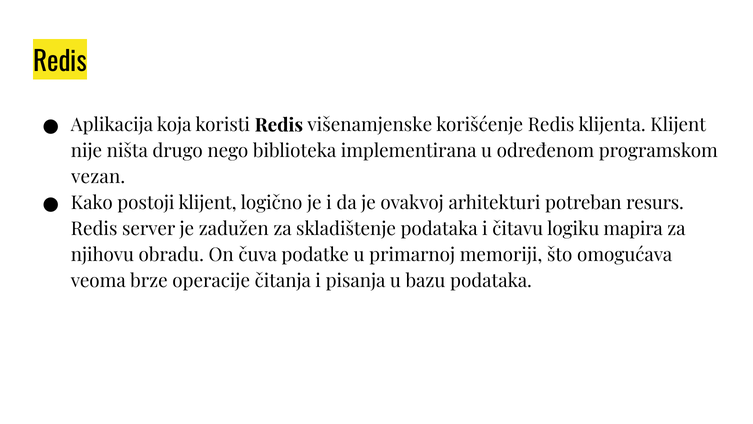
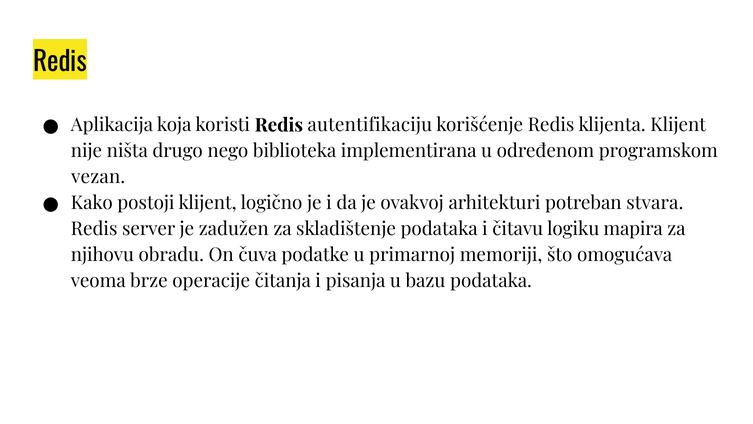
višenamjenske: višenamjenske -> autentifikaciju (370, 125)
resurs: resurs -> stvara (655, 203)
